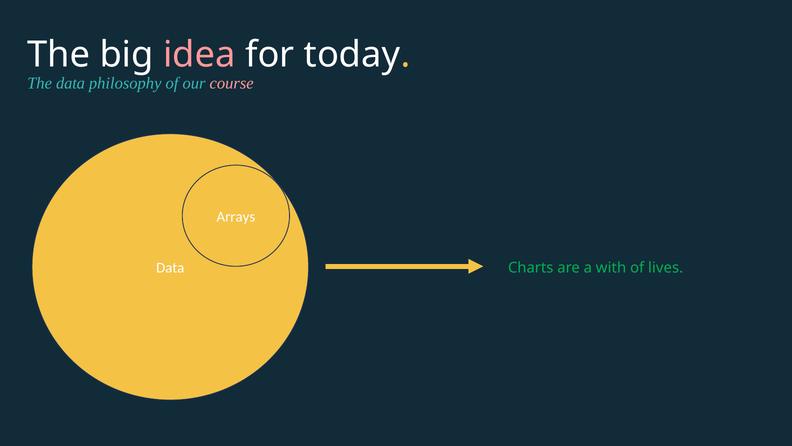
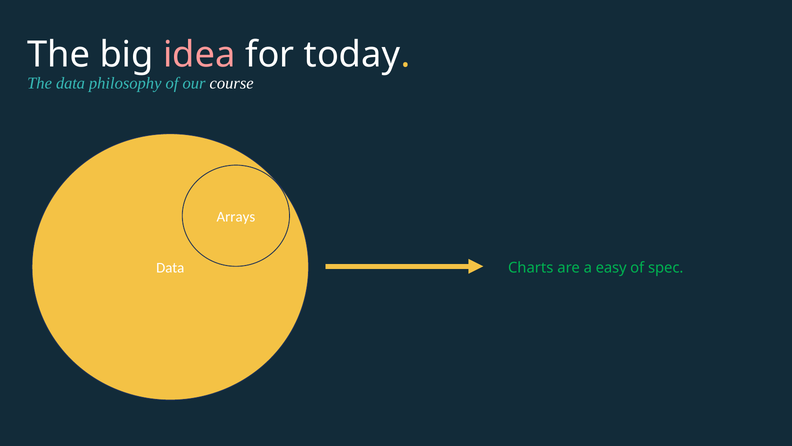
course colour: pink -> white (232, 83)
with: with -> easy (611, 267)
lives: lives -> spec (666, 267)
